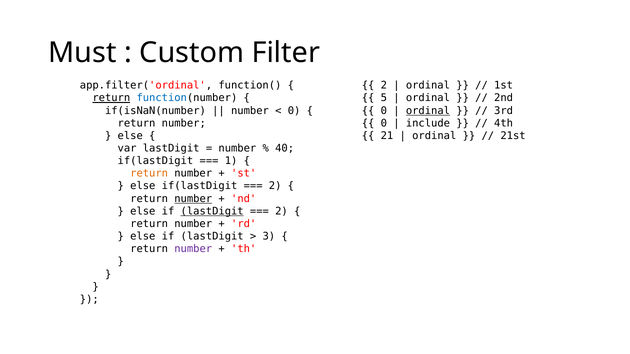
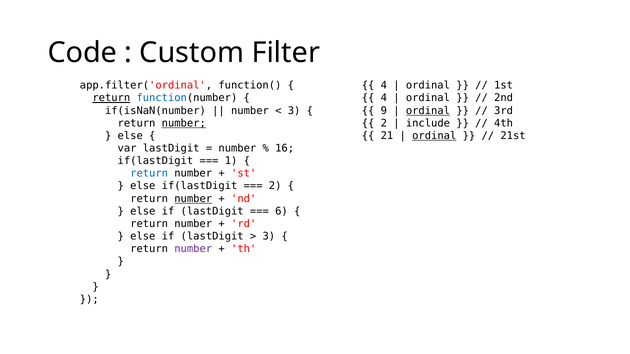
Must: Must -> Code (82, 53)
2: 2 -> 4 (384, 85)
5: 5 -> 4 (384, 98)
0: 0 -> 3 (294, 111)
0: 0 -> 9 (384, 111)
number underline: none -> present (184, 123)
0: 0 -> 2 (384, 123)
ordinal underline: none -> present (434, 136)
40: 40 -> 16 (285, 148)
return colour: orange -> blue (149, 174)
lastDigit underline: present -> none (212, 211)
2: 2 -> 6 (281, 211)
